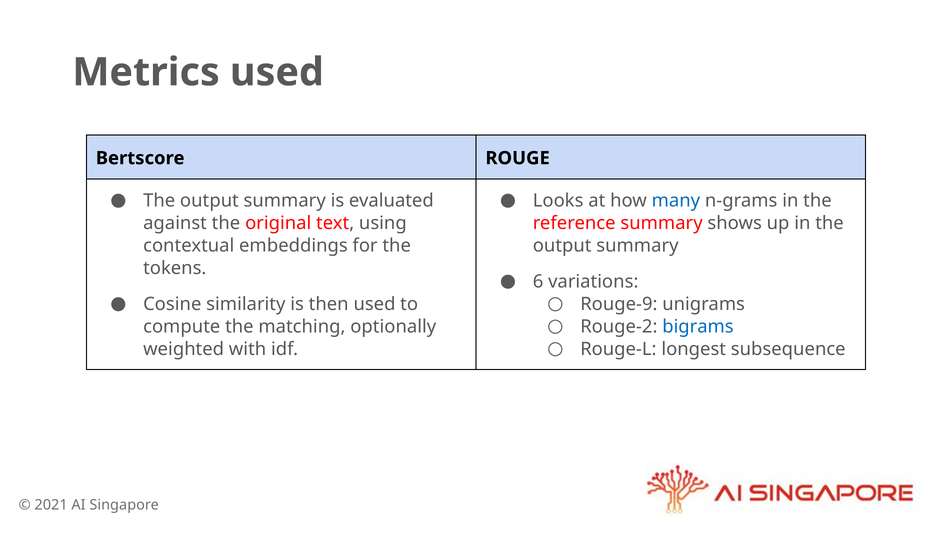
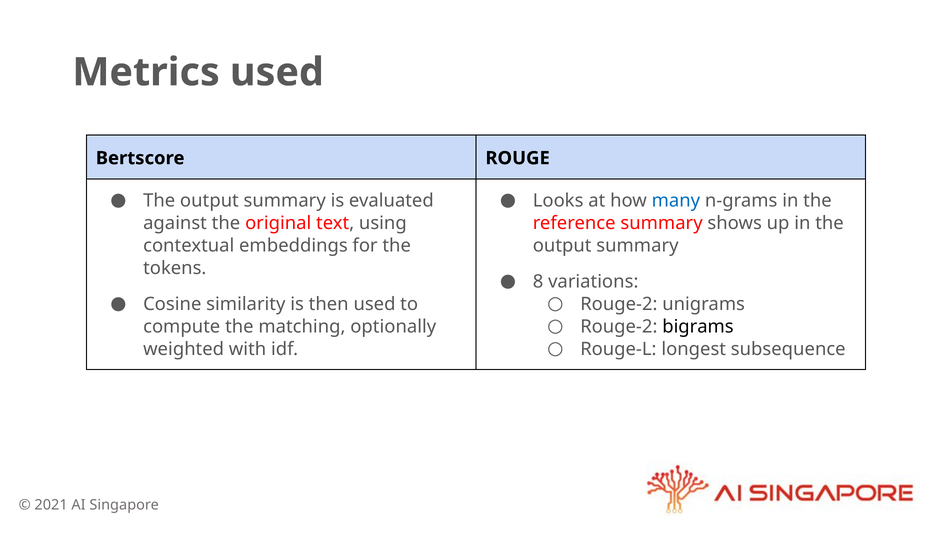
6: 6 -> 8 (538, 282)
Rouge-9: Rouge-9 -> Rouge-2 (619, 304)
bigrams colour: blue -> black (698, 327)
